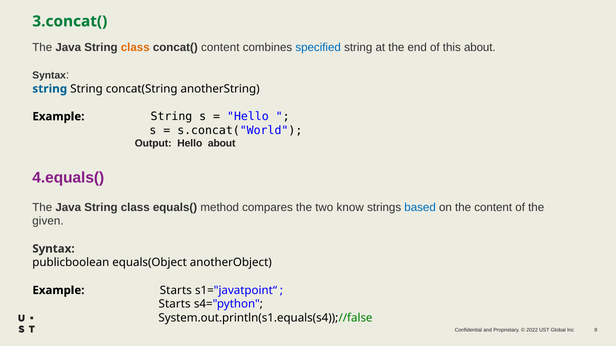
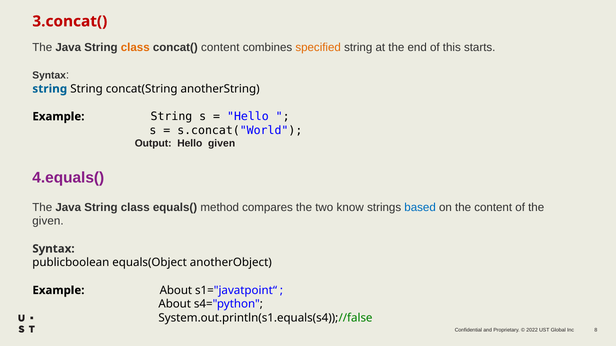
3.concat( colour: green -> red (70, 21)
specified colour: blue -> orange (318, 47)
this about: about -> starts (480, 47)
Hello about: about -> given (222, 144)
Example Starts: Starts -> About (176, 291)
Starts: Starts -> About (175, 305)
